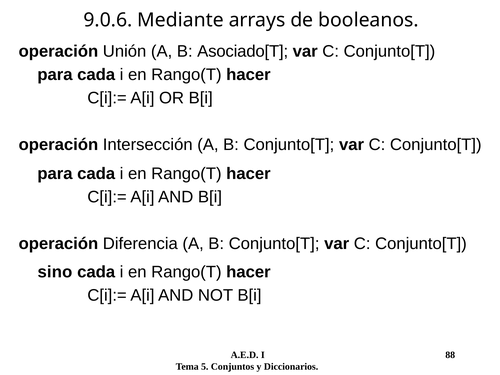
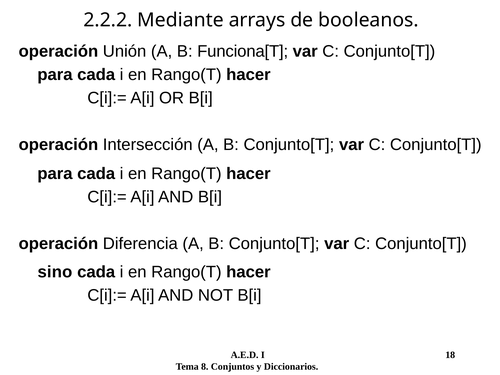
9.0.6: 9.0.6 -> 2.2.2 (108, 20)
Asociado[T: Asociado[T -> Funciona[T (243, 51)
88: 88 -> 18 (450, 355)
5: 5 -> 8 (205, 367)
